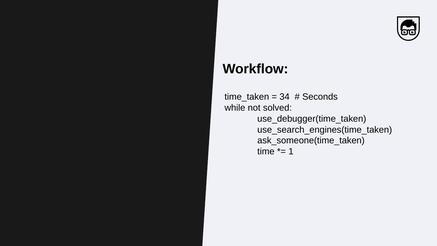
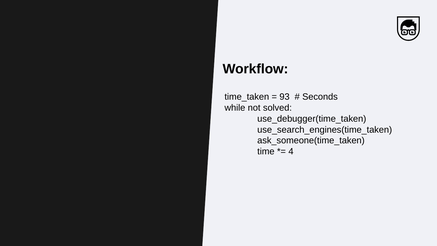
34: 34 -> 93 (285, 97)
1: 1 -> 4 (291, 151)
